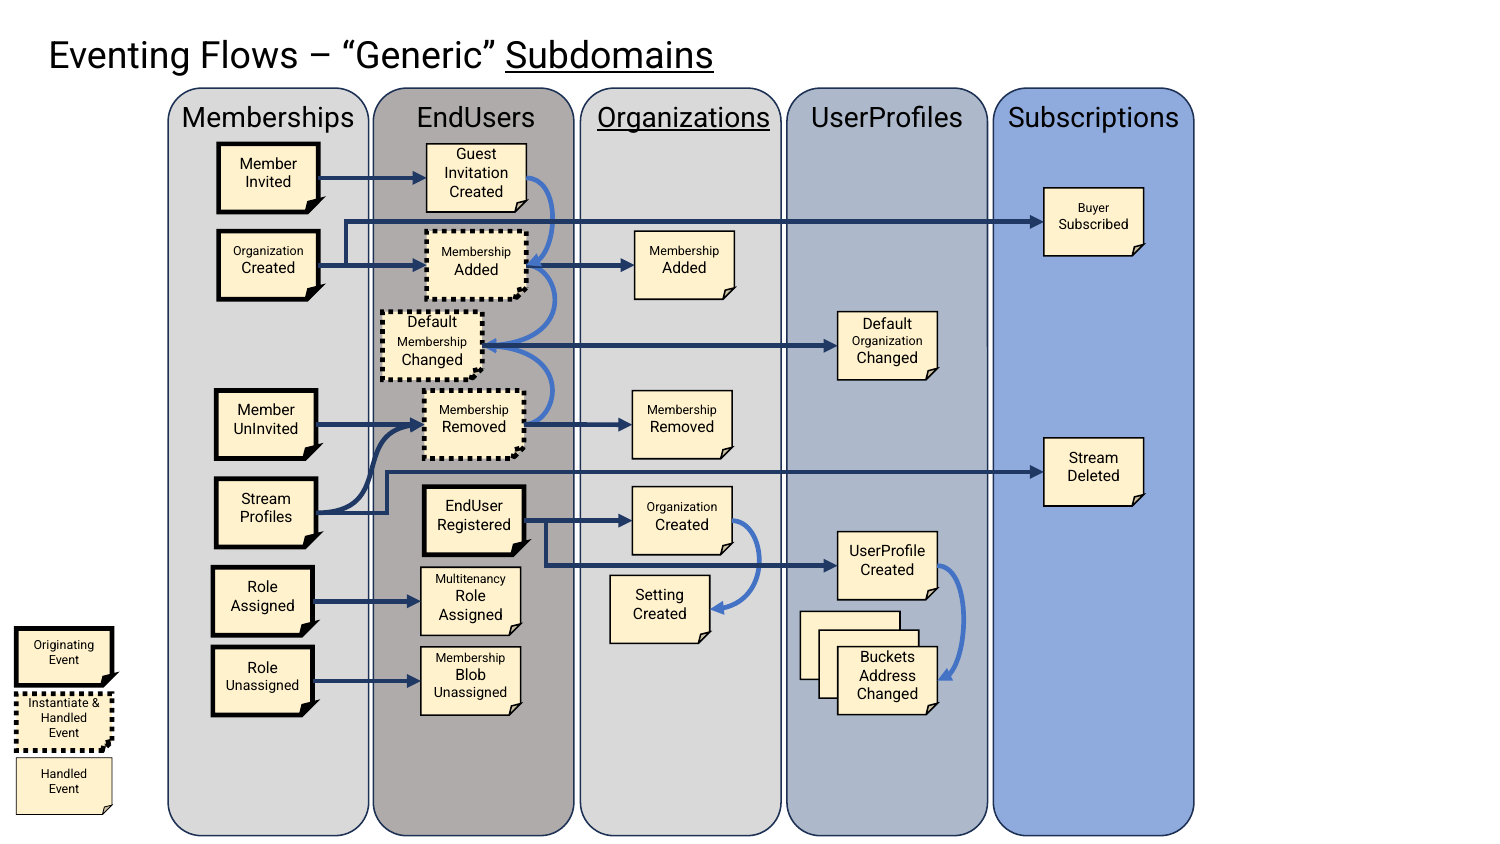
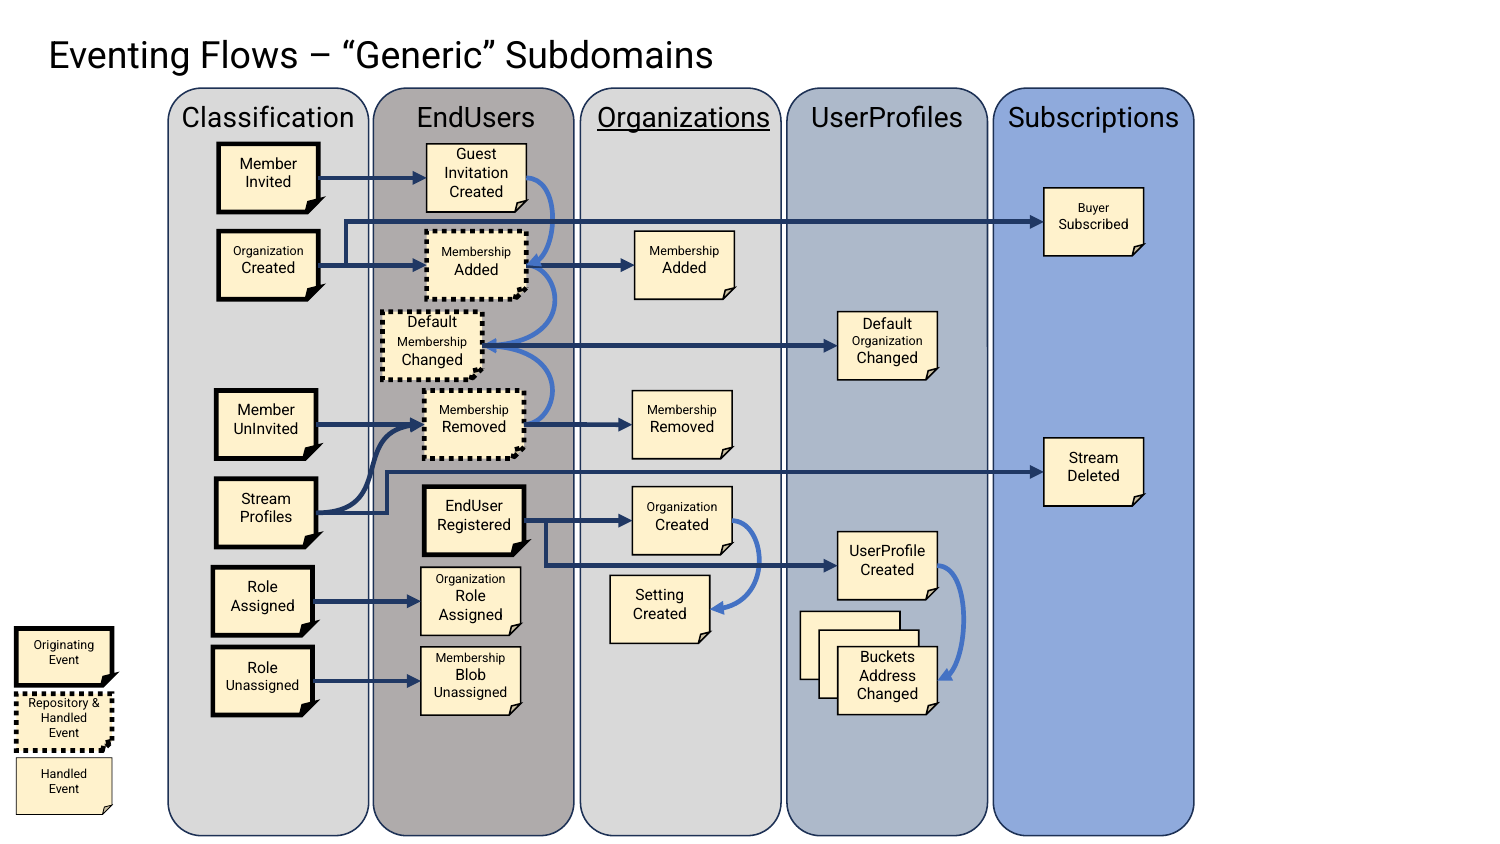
Subdomains underline: present -> none (609, 56)
Memberships: Memberships -> Classification (268, 118)
Multitenancy: Multitenancy -> Organization (471, 579)
Instantiate: Instantiate -> Repository (58, 703)
